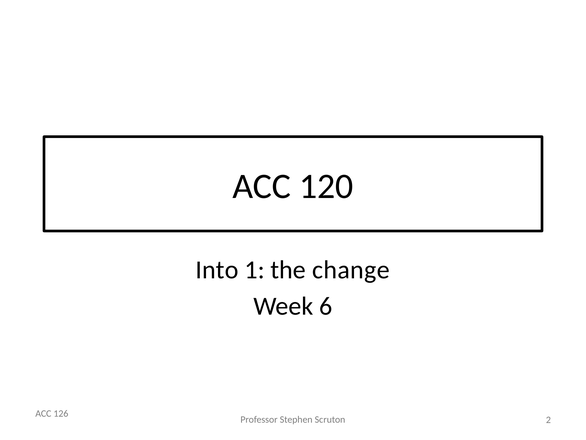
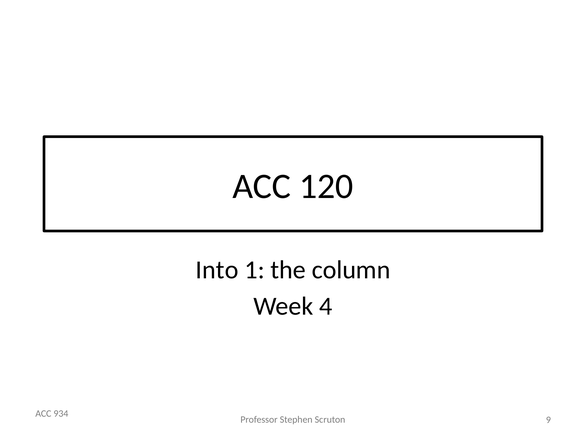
change: change -> column (351, 269)
6: 6 -> 4 (326, 306)
126: 126 -> 934 (61, 413)
2: 2 -> 9 (548, 420)
